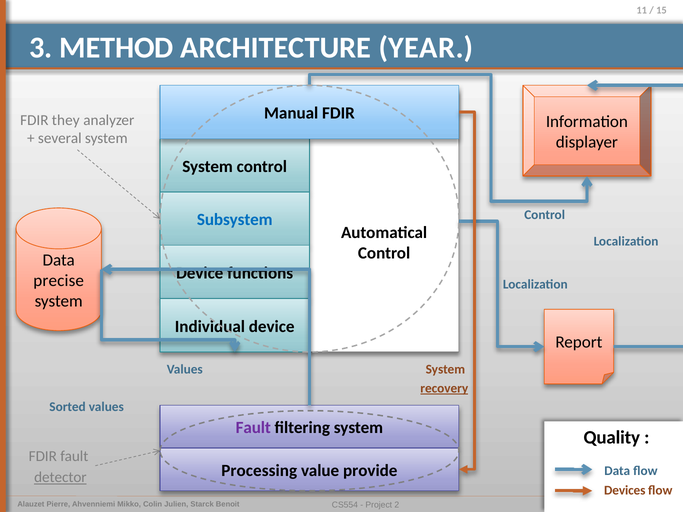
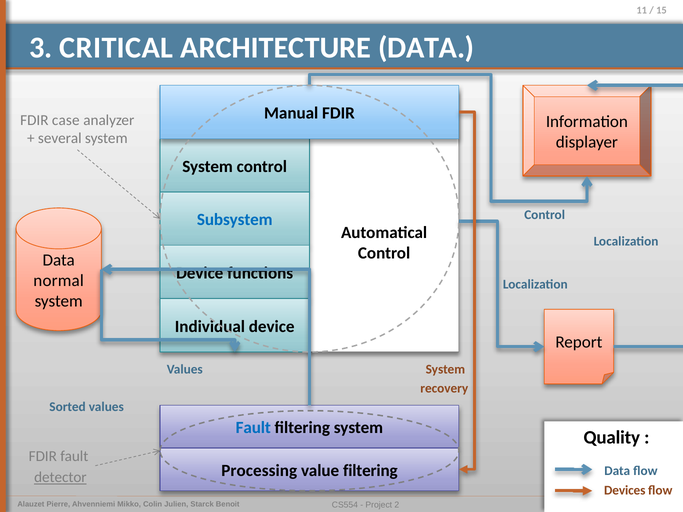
METHOD: METHOD -> CRITICAL (116, 48)
ARCHITECTURE YEAR: YEAR -> DATA (426, 48)
they: they -> case (66, 120)
precise: precise -> normal (59, 281)
recovery underline: present -> none (444, 388)
Fault colour: purple -> blue (253, 428)
value provide: provide -> filtering (370, 471)
